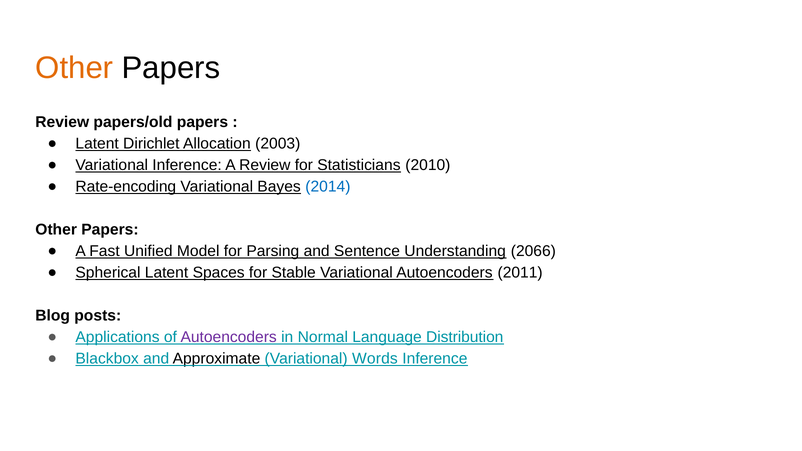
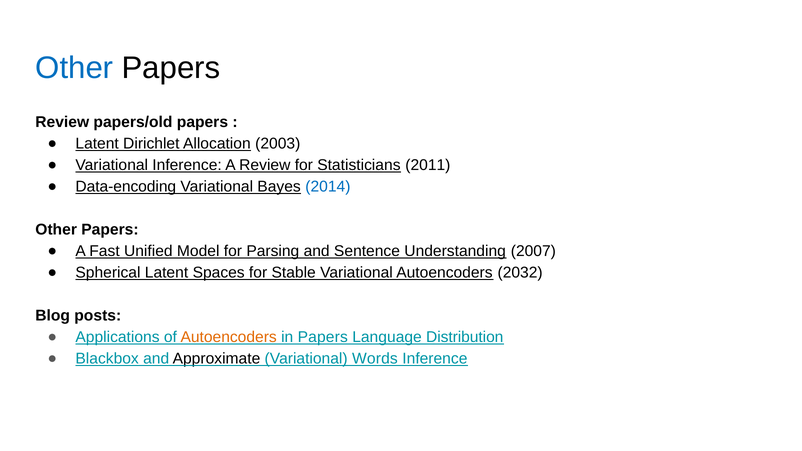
Other colour: orange -> blue (74, 68)
2010: 2010 -> 2011 (428, 165)
Rate-encoding: Rate-encoding -> Data-encoding (126, 187)
2066: 2066 -> 2007 (533, 251)
2011: 2011 -> 2032 (520, 273)
Autoencoders colour: purple -> orange (229, 337)
in Normal: Normal -> Papers (323, 337)
